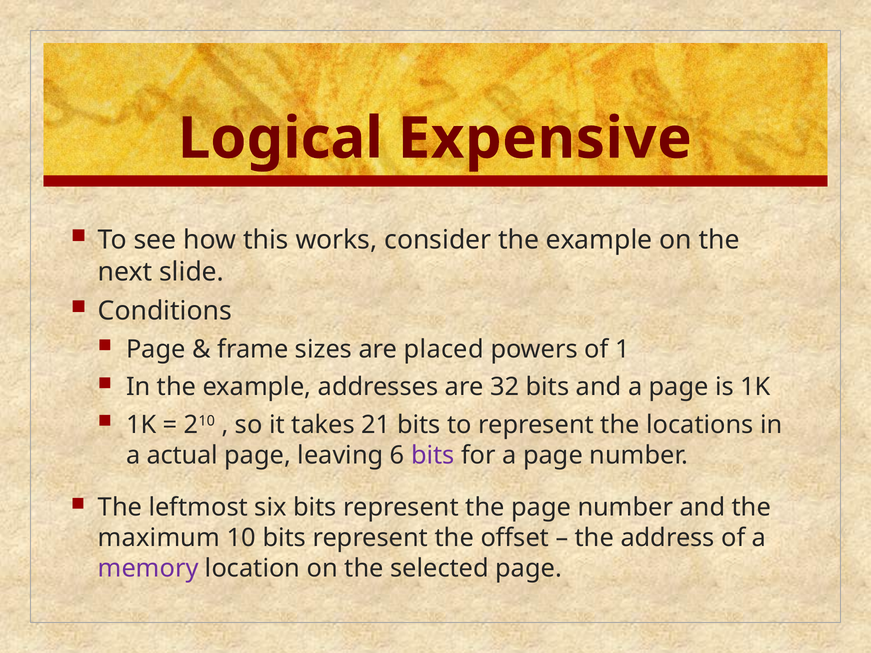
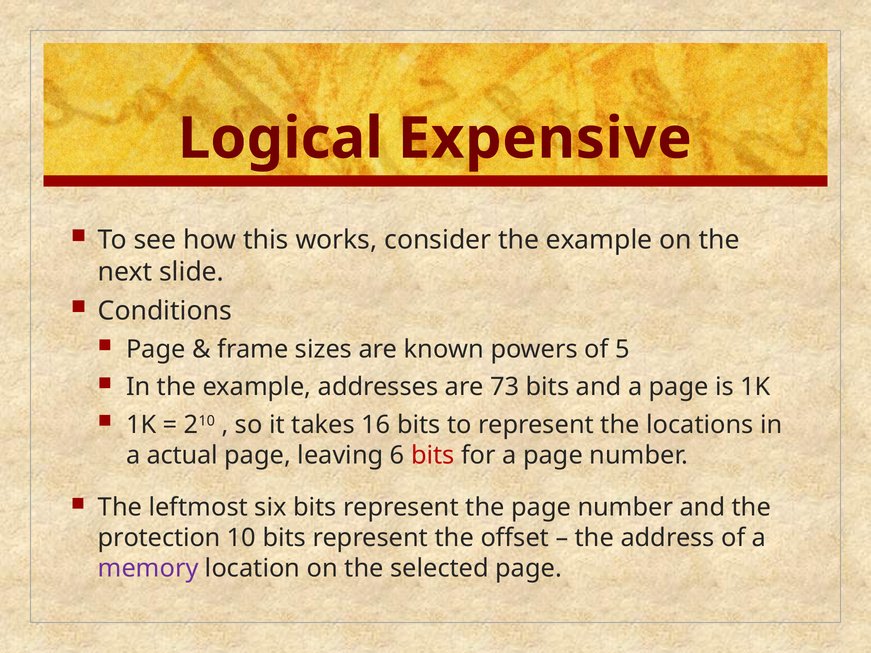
placed: placed -> known (444, 349)
1: 1 -> 5 (622, 349)
32: 32 -> 73 (505, 387)
21: 21 -> 16 (376, 425)
bits colour: purple -> red (433, 455)
maximum: maximum -> protection (159, 538)
